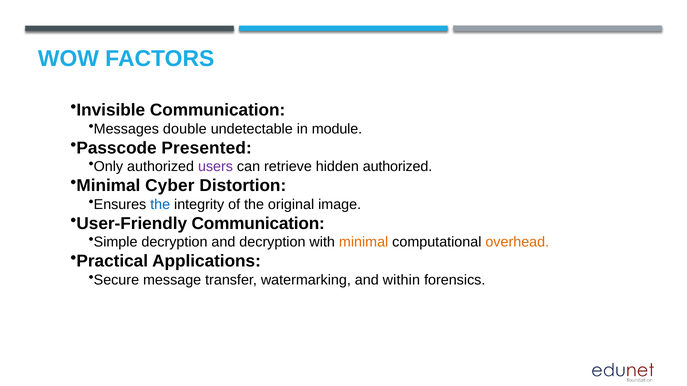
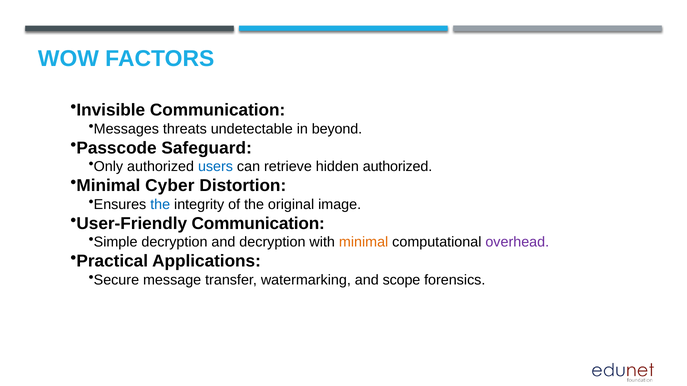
double: double -> threats (185, 129)
module: module -> beyond (337, 129)
Presented: Presented -> Safeguard (207, 148)
users colour: purple -> blue (216, 167)
overhead colour: orange -> purple (517, 242)
within: within -> scope (401, 280)
